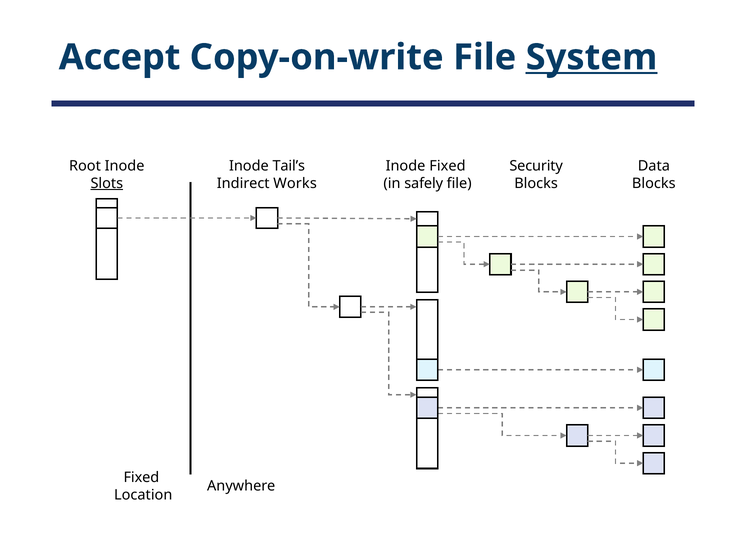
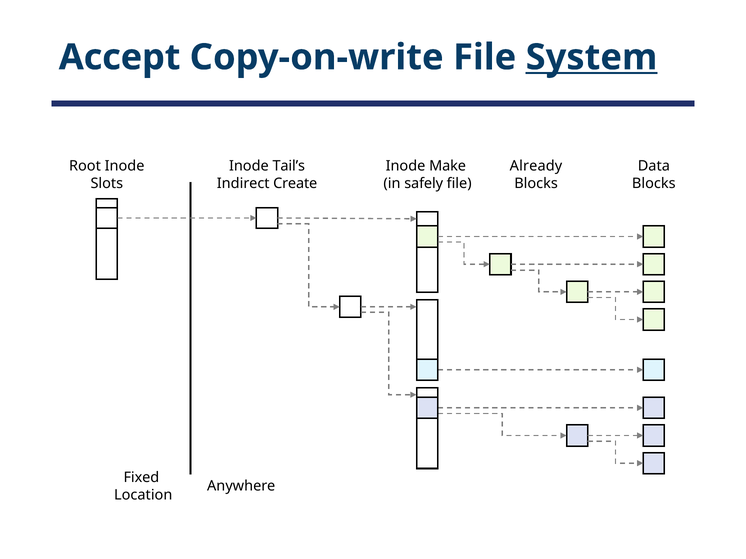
Inode Fixed: Fixed -> Make (448, 166)
Security: Security -> Already (536, 166)
Slots underline: present -> none (107, 184)
Works: Works -> Create (295, 184)
